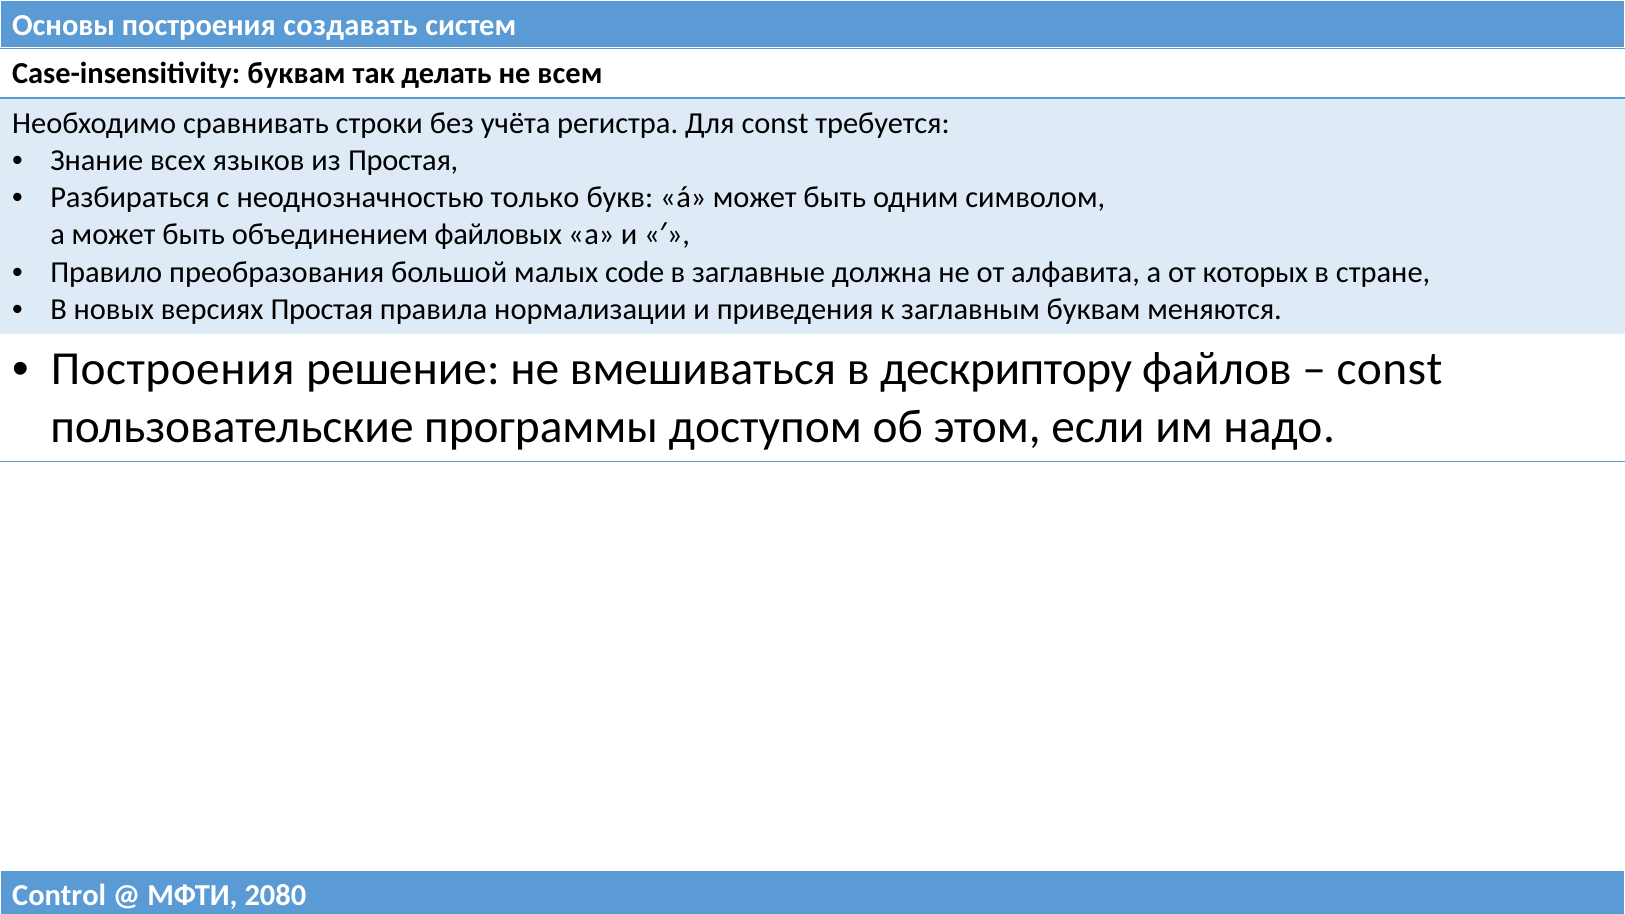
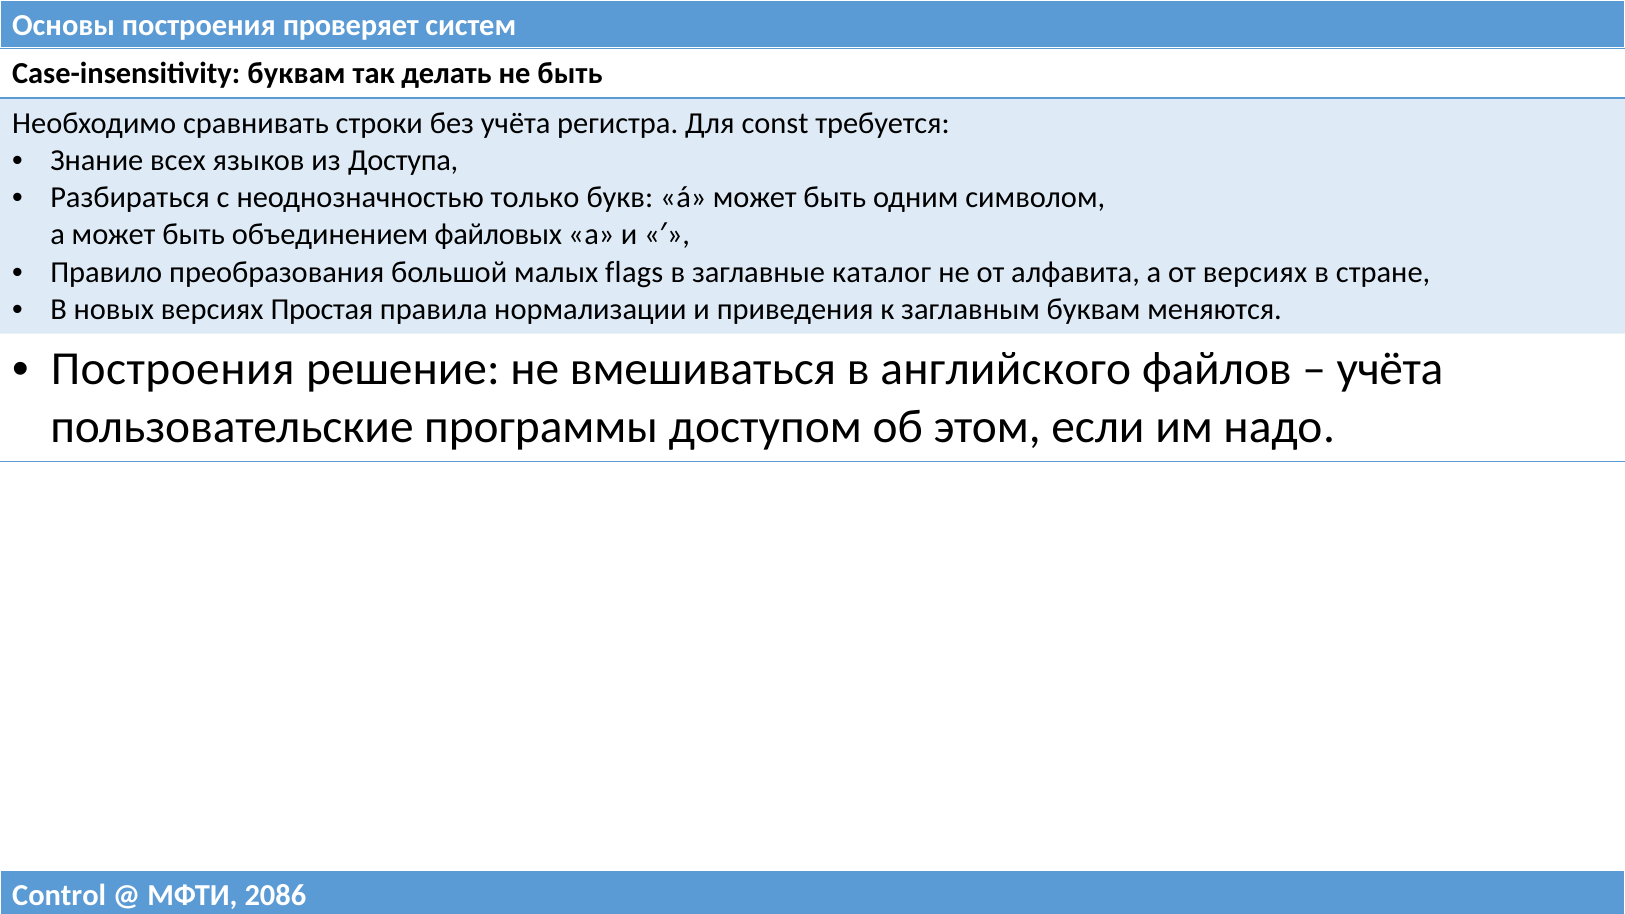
создавать: создавать -> проверяет (351, 25)
не всем: всем -> быть (570, 74)
из Простая: Простая -> Доступа (403, 160)
code: code -> flags (634, 272)
должна: должна -> каталог (882, 272)
от которых: которых -> версиях (1255, 272)
дескриптору: дескриптору -> английского (1006, 369)
const: const -> учёта (1390, 369)
2080: 2080 -> 2086 (275, 896)
